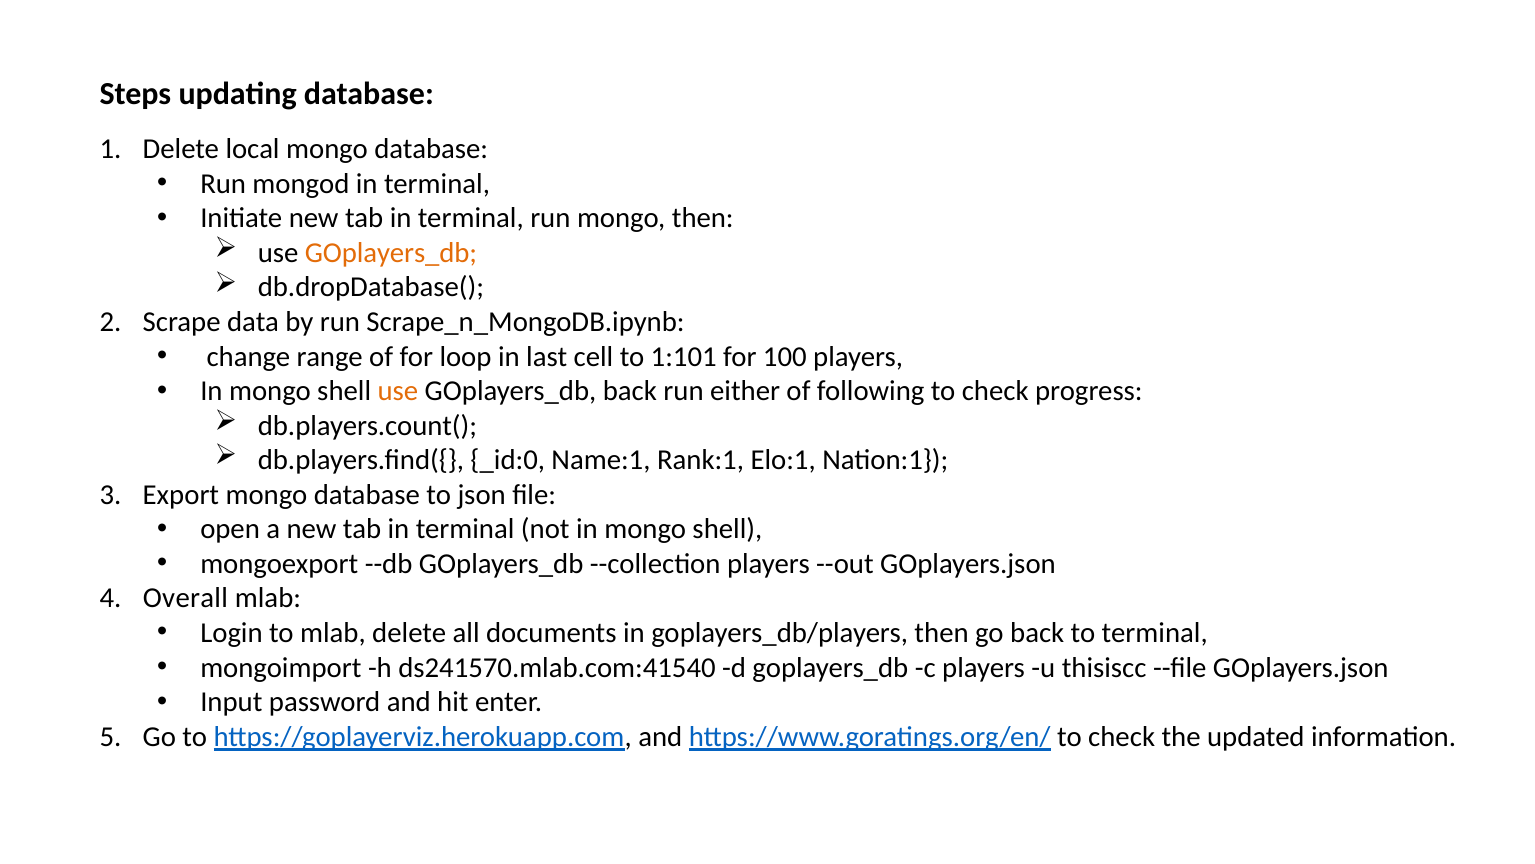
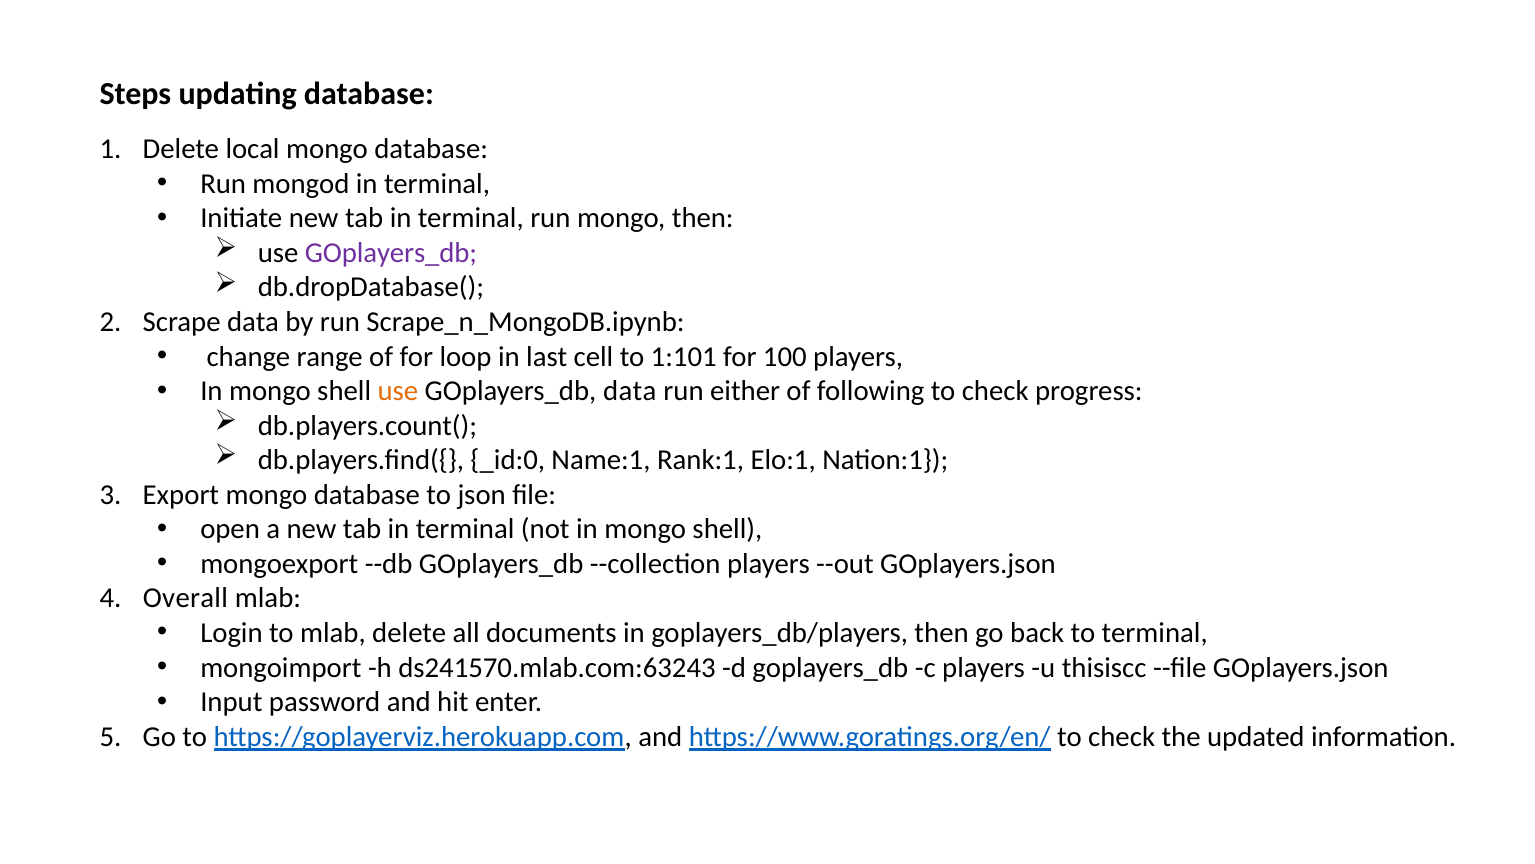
GOplayers_db colour: orange -> purple (391, 253)
GOplayers_db back: back -> data (630, 391)
ds241570.mlab.com:41540: ds241570.mlab.com:41540 -> ds241570.mlab.com:63243 (557, 667)
